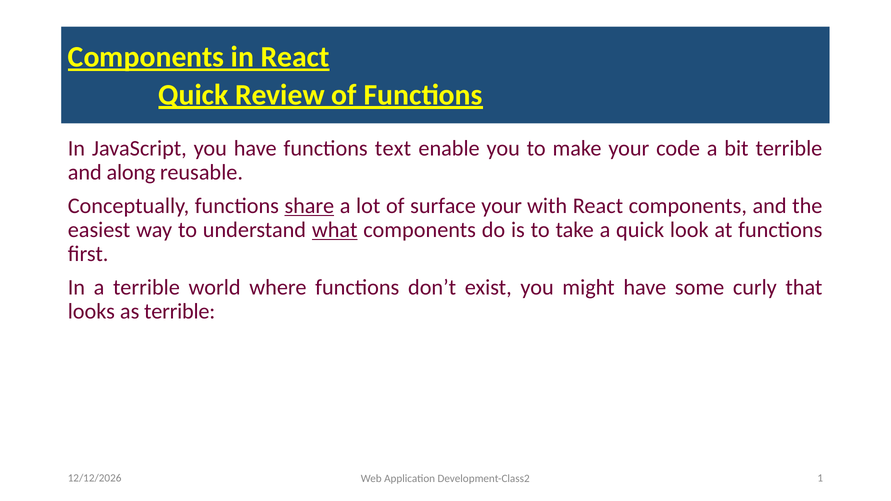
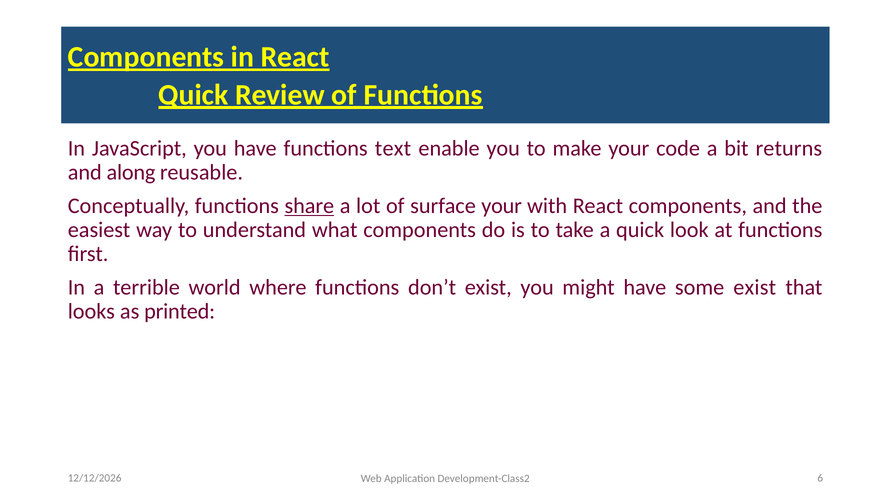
bit terrible: terrible -> returns (789, 149)
what underline: present -> none (335, 230)
some curly: curly -> exist (755, 287)
as terrible: terrible -> printed (180, 311)
1: 1 -> 6 (820, 478)
